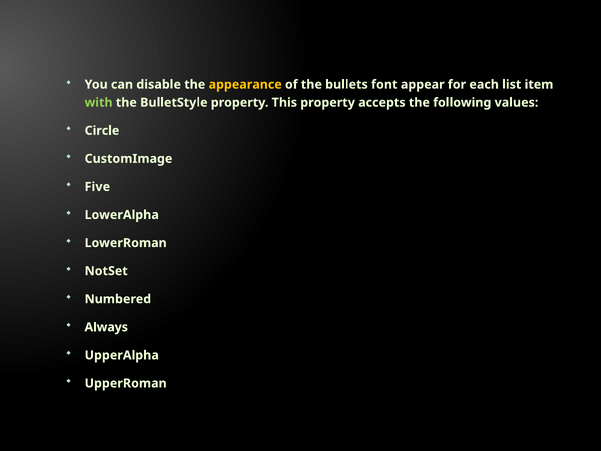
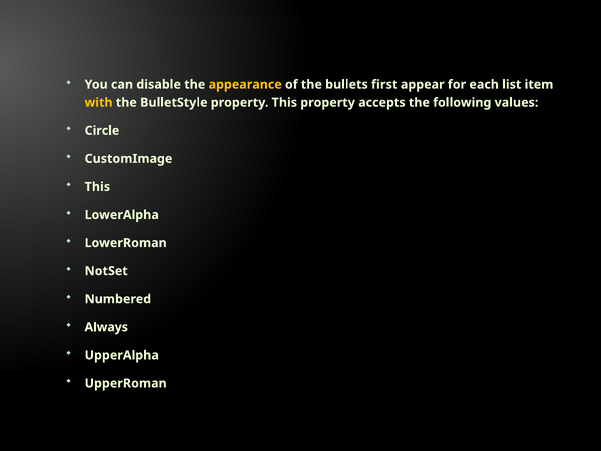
font: font -> first (384, 84)
with colour: light green -> yellow (99, 102)
Five: Five -> This (97, 187)
